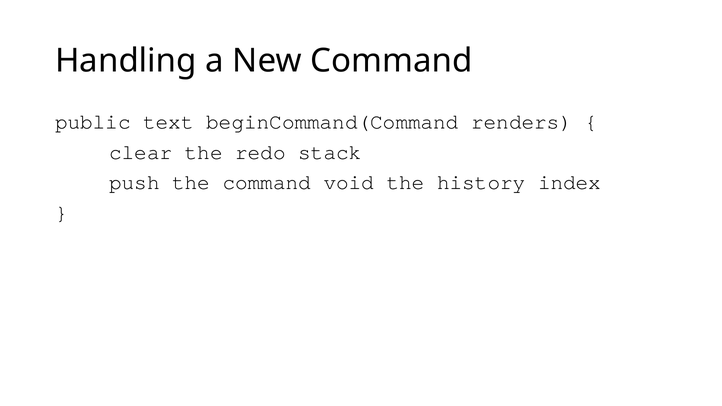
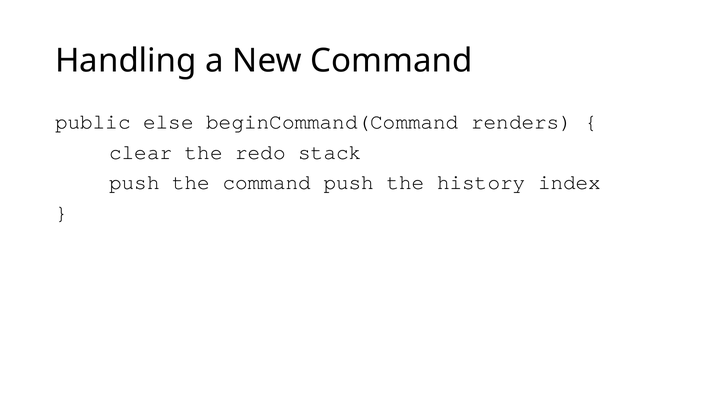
text: text -> else (169, 122)
command void: void -> push (349, 182)
